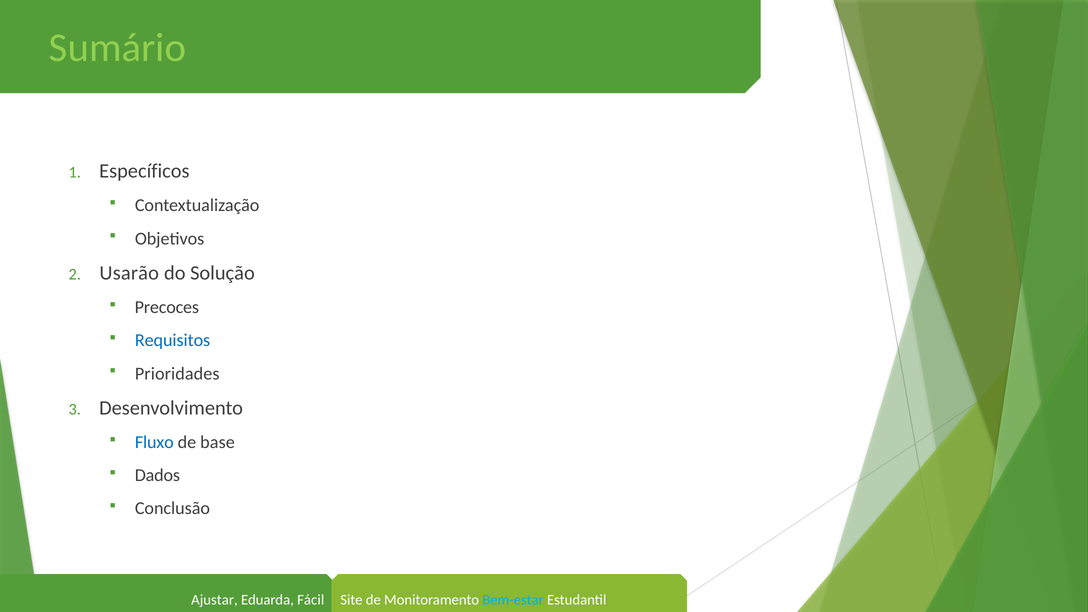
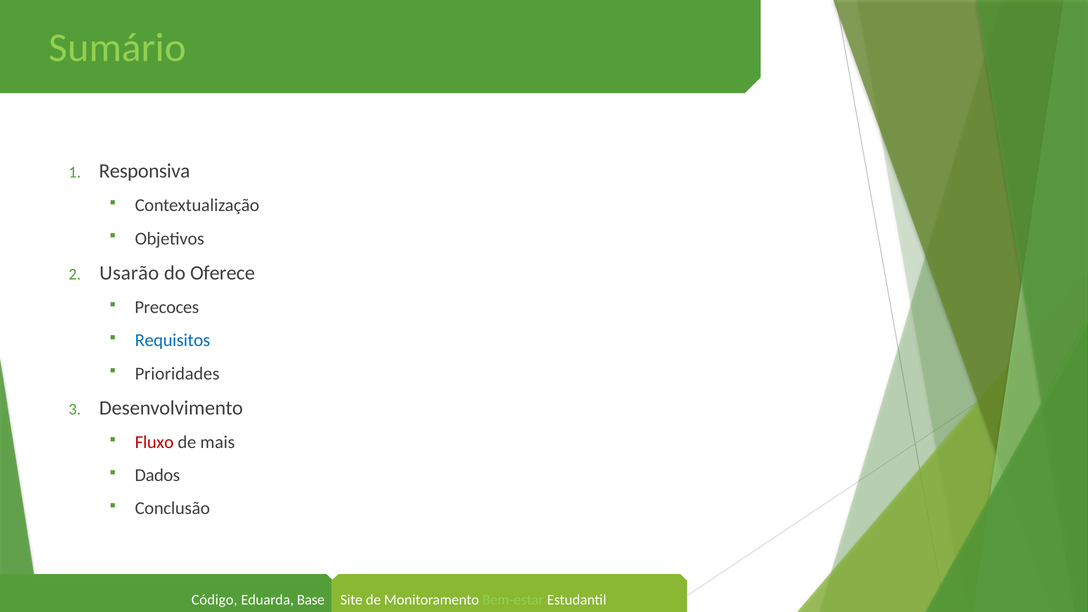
Específicos: Específicos -> Responsiva (144, 171)
Solução: Solução -> Oferece (223, 273)
Fluxo colour: blue -> red (154, 442)
base: base -> mais (218, 442)
Ajustar: Ajustar -> Código (214, 600)
Fácil: Fácil -> Base (311, 600)
Bem-estar colour: light blue -> light green (513, 600)
